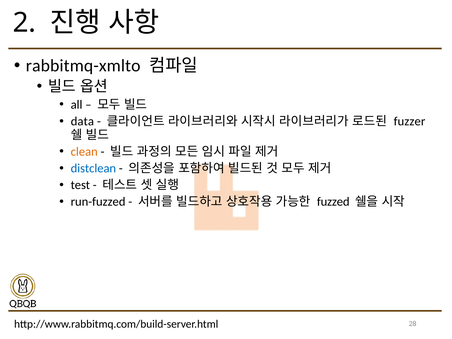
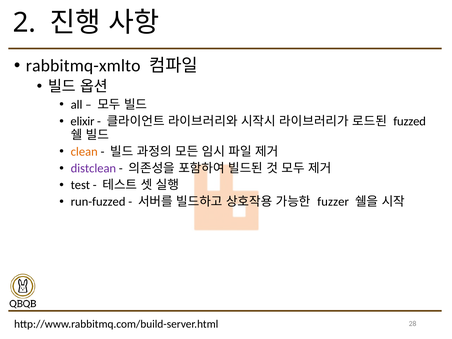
data: data -> elixir (83, 121)
fuzzer: fuzzer -> fuzzed (410, 121)
distclean colour: blue -> purple (93, 168)
fuzzed: fuzzed -> fuzzer (333, 202)
